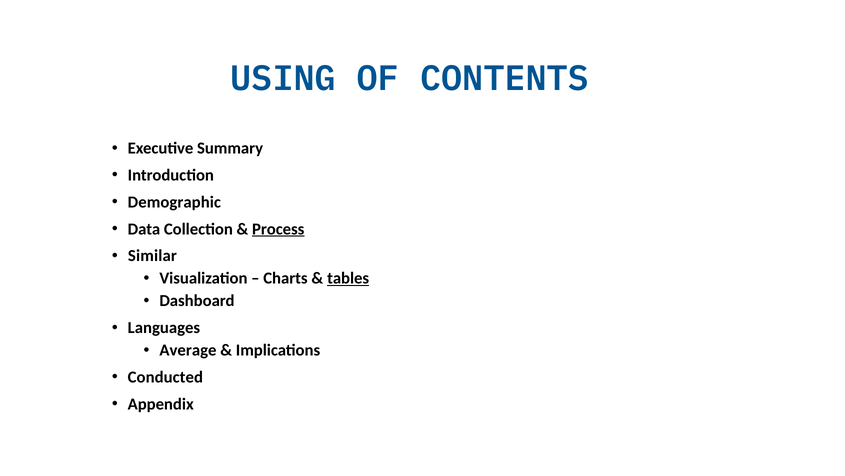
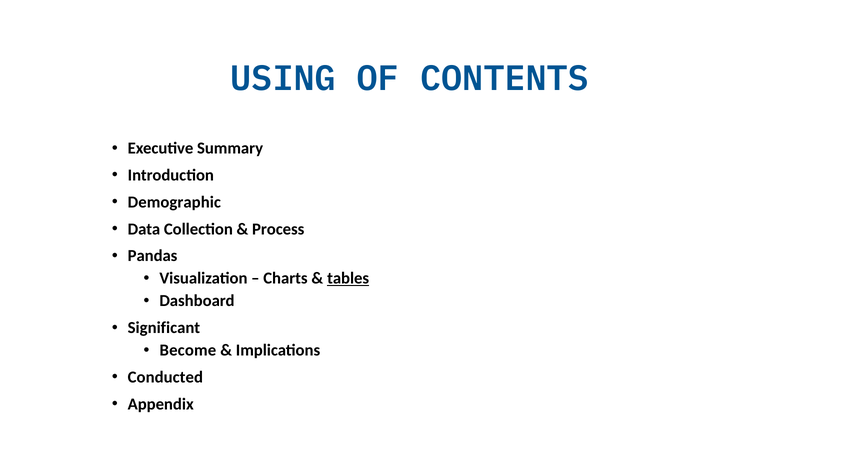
Process underline: present -> none (278, 229)
Similar: Similar -> Pandas (153, 256)
Languages: Languages -> Significant (164, 327)
Average: Average -> Become (188, 350)
